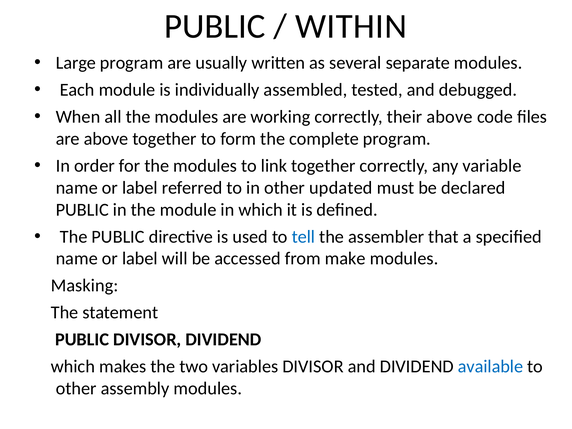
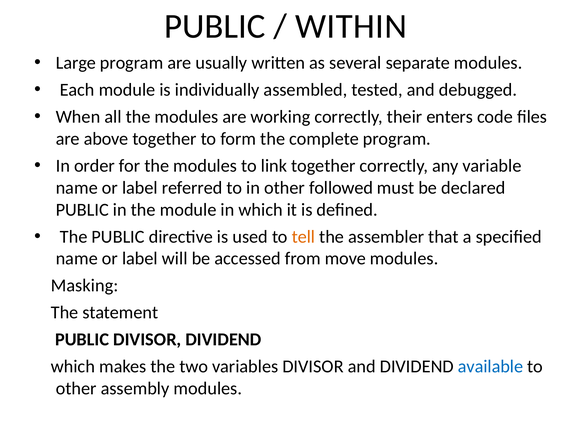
their above: above -> enters (450, 117)
updated: updated -> followed (341, 188)
tell colour: blue -> orange (303, 237)
make: make -> move (345, 259)
